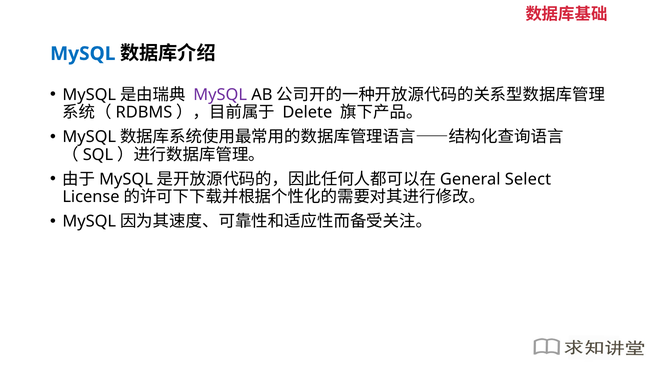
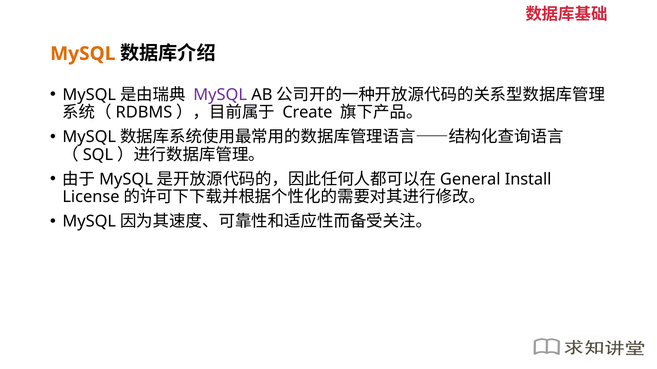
MySQL colour: blue -> orange (83, 54)
Delete: Delete -> Create (307, 113)
Select: Select -> Install (528, 179)
